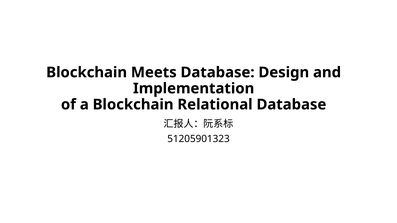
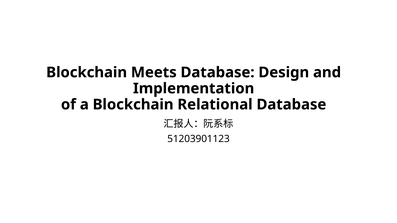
51205901323: 51205901323 -> 51203901123 (198, 139)
